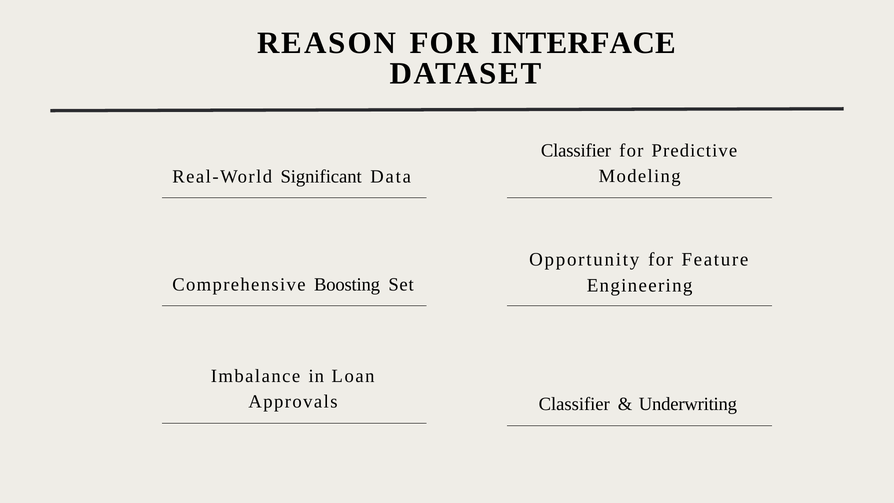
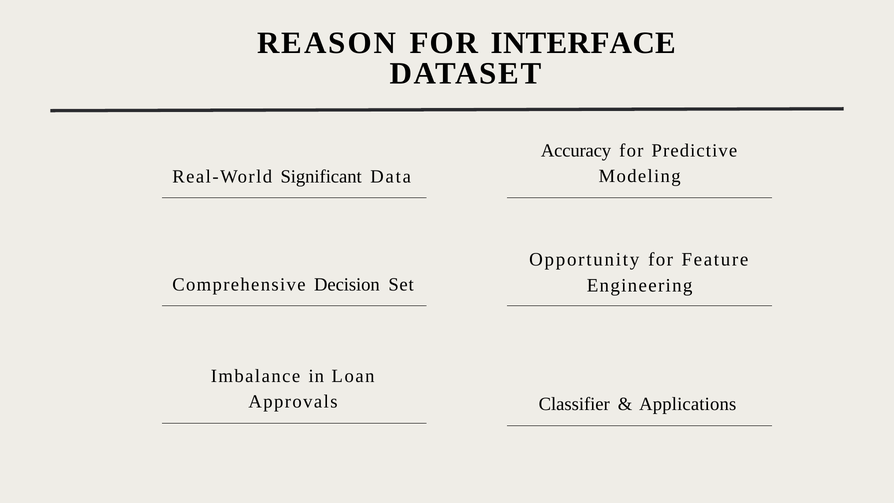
Classifier: Classifier -> Accuracy (576, 151)
Boosting: Boosting -> Decision (347, 284)
Underwriting: Underwriting -> Applications (688, 404)
